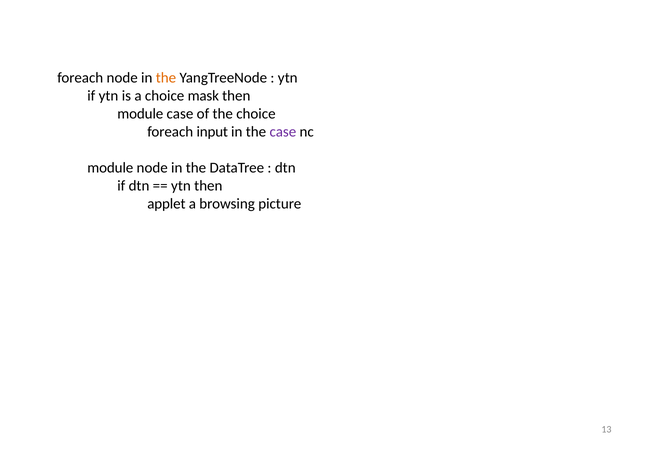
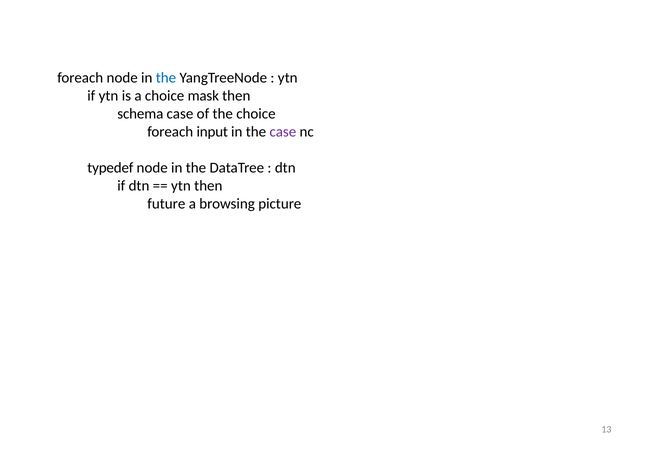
the colour: orange -> blue (166, 78)
module: module -> schema (140, 114)
module: module -> typedef (110, 168)
applet: applet -> future (166, 204)
